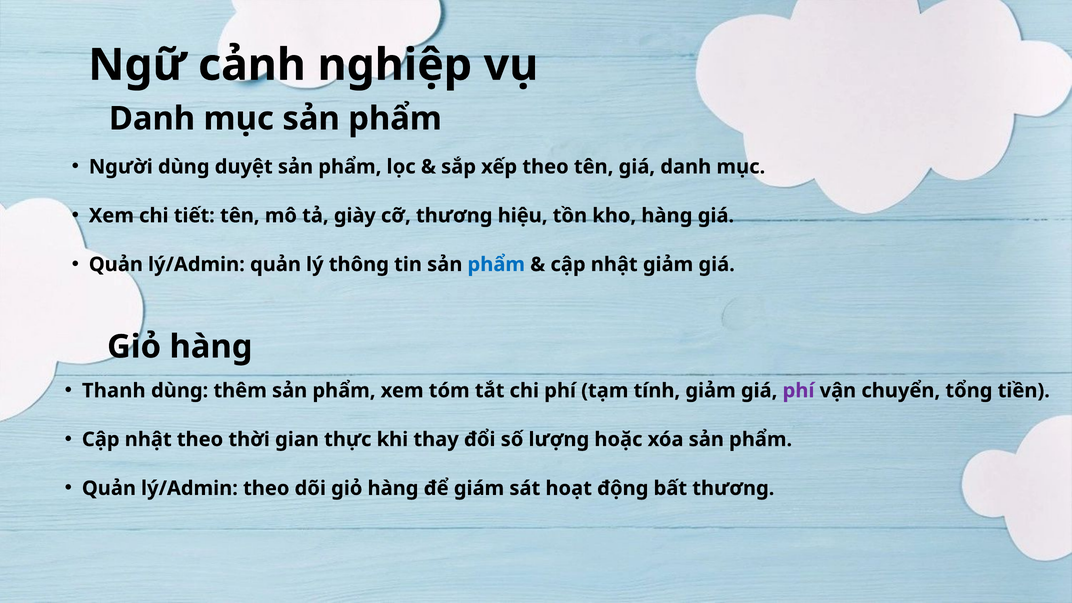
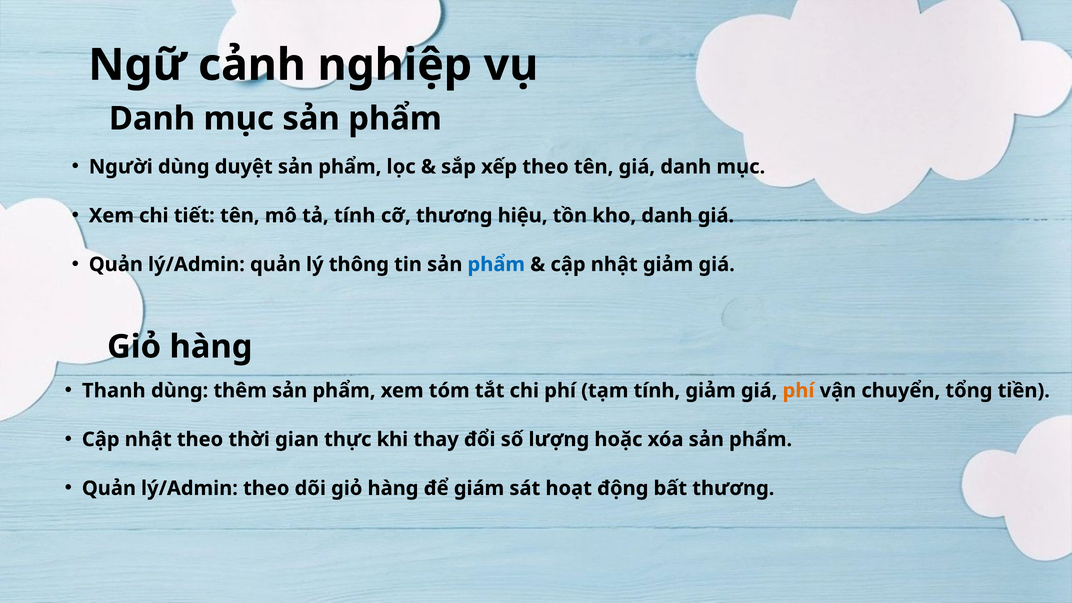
tả giày: giày -> tính (355, 216)
kho hàng: hàng -> danh (667, 216)
phí colour: purple -> orange (799, 391)
